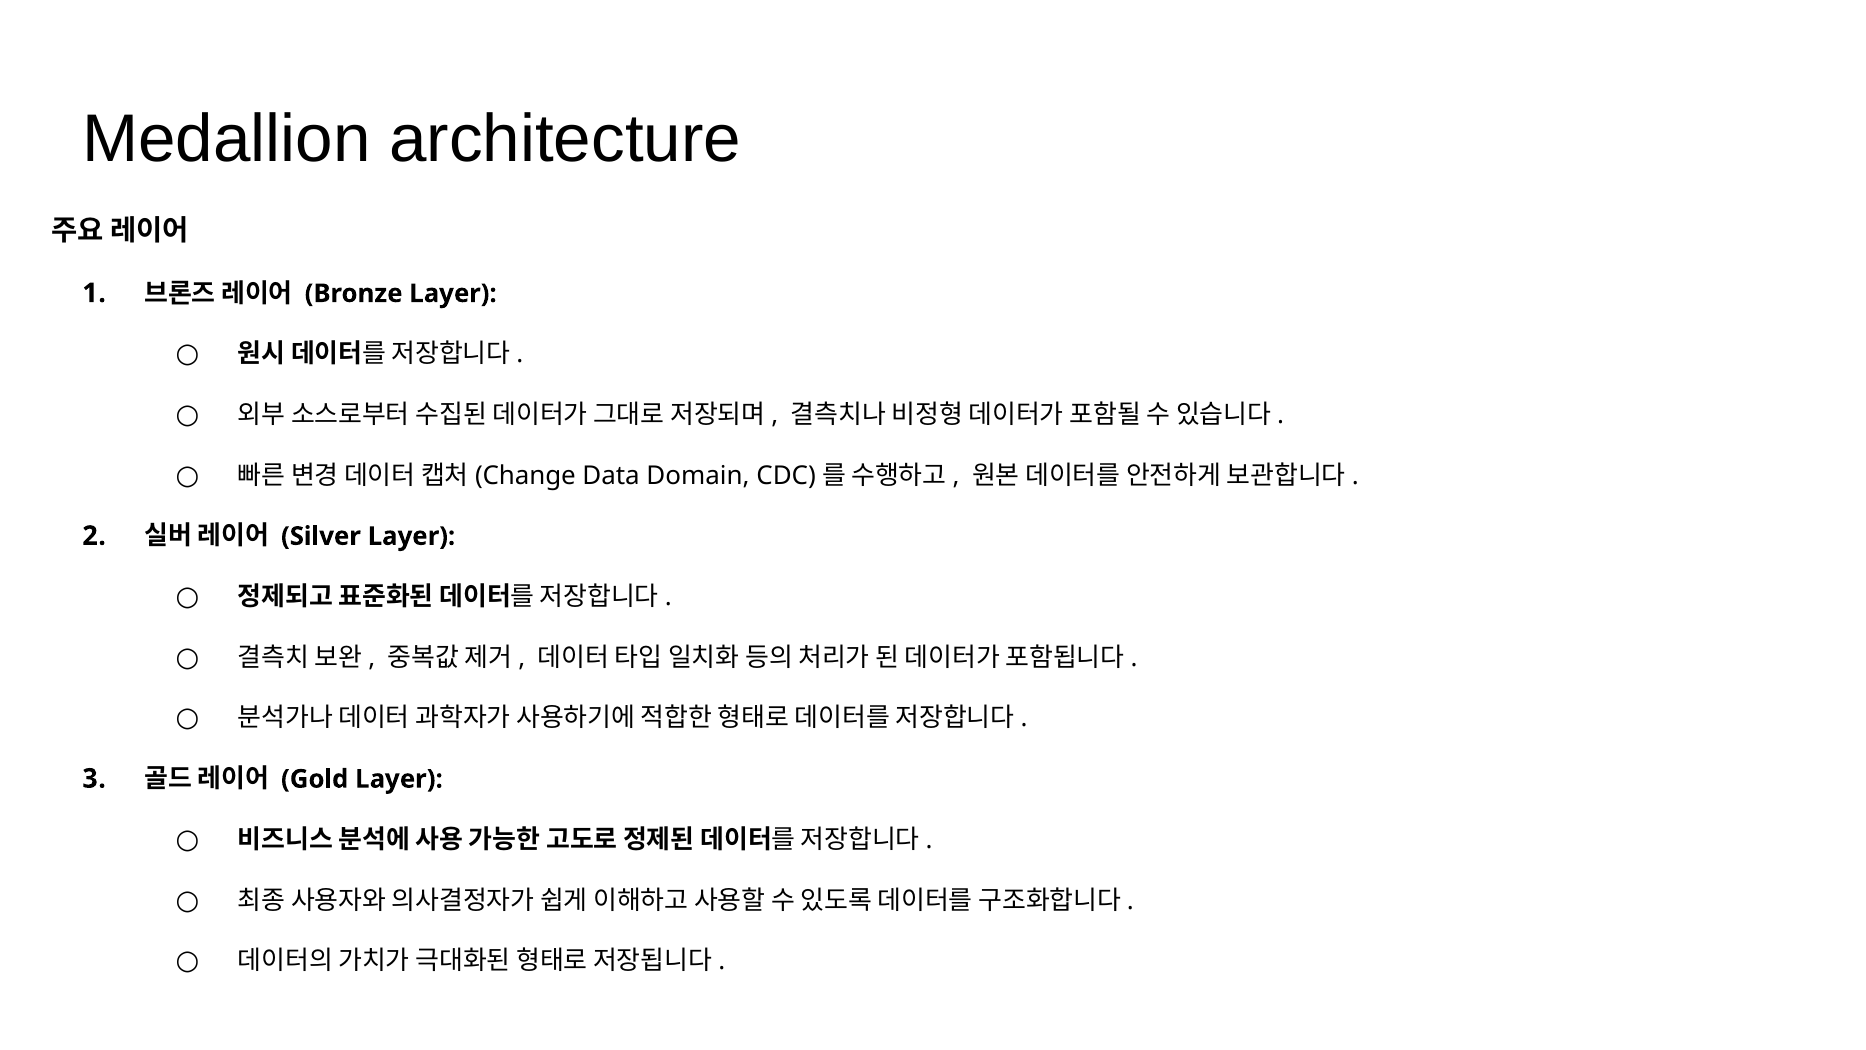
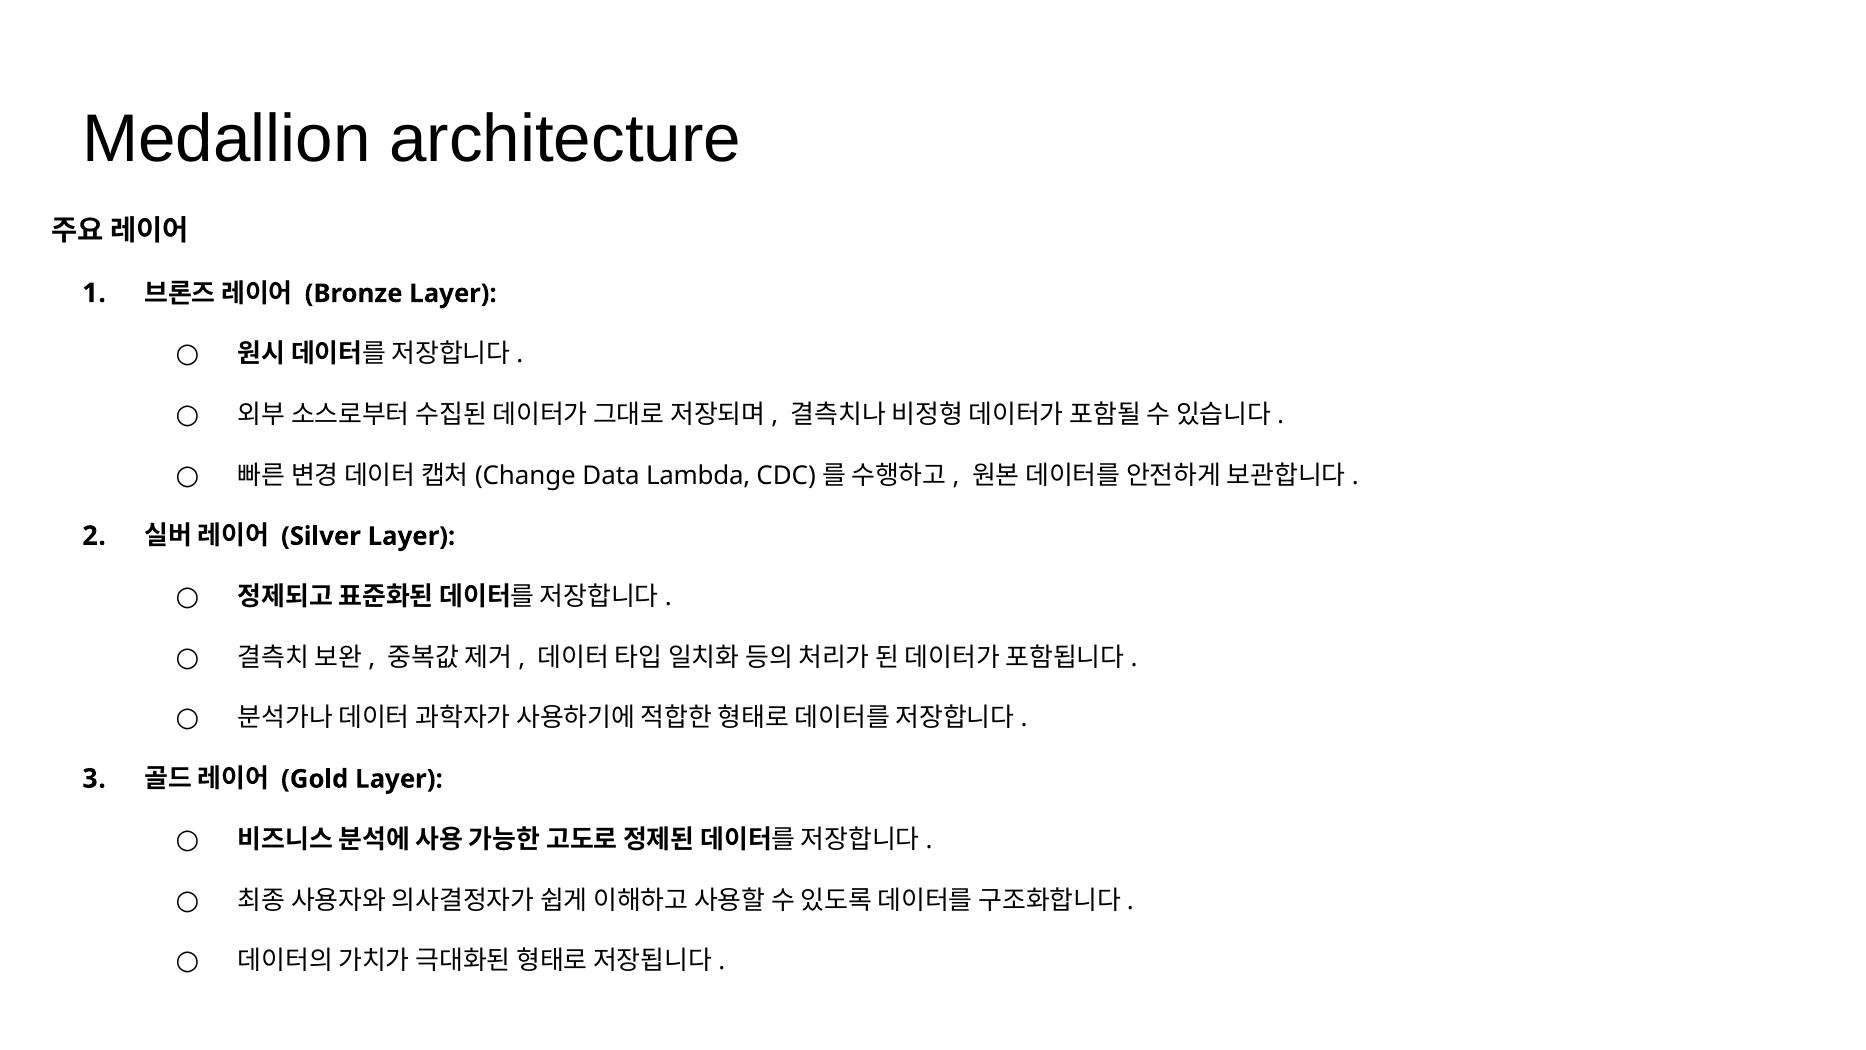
Domain: Domain -> Lambda (698, 475)
